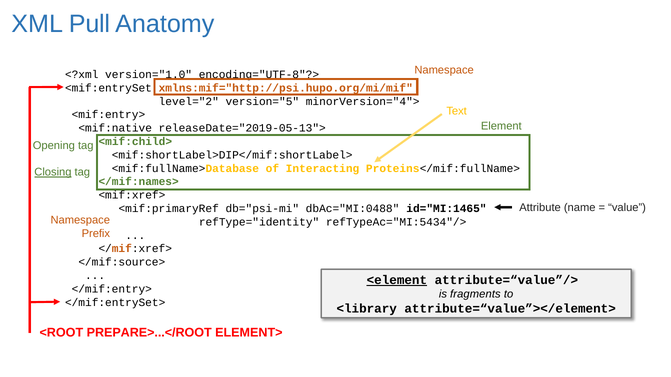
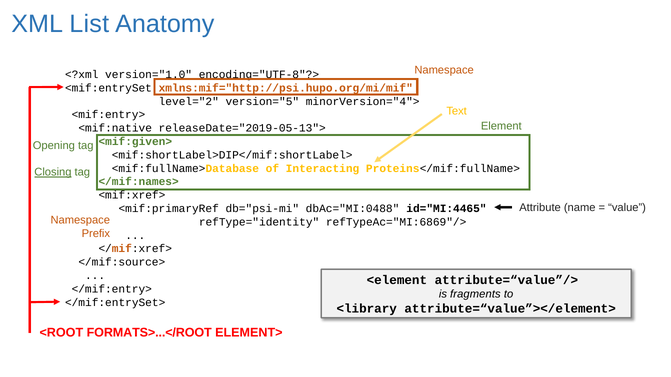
Pull: Pull -> List (89, 24)
<mif:child>: <mif:child> -> <mif:given> (135, 142)
id="MI:1465: id="MI:1465 -> id="MI:4465 (446, 209)
refTypeAc="MI:5434"/>: refTypeAc="MI:5434"/> -> refTypeAc="MI:6869"/> (396, 222)
<element underline: present -> none (397, 280)
PREPARE>...</ROOT: PREPARE>...</ROOT -> FORMATS>...</ROOT (149, 333)
